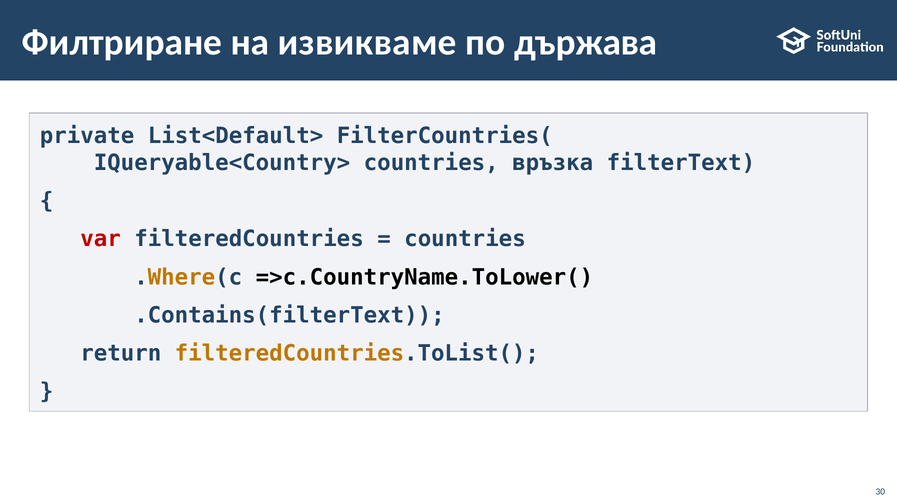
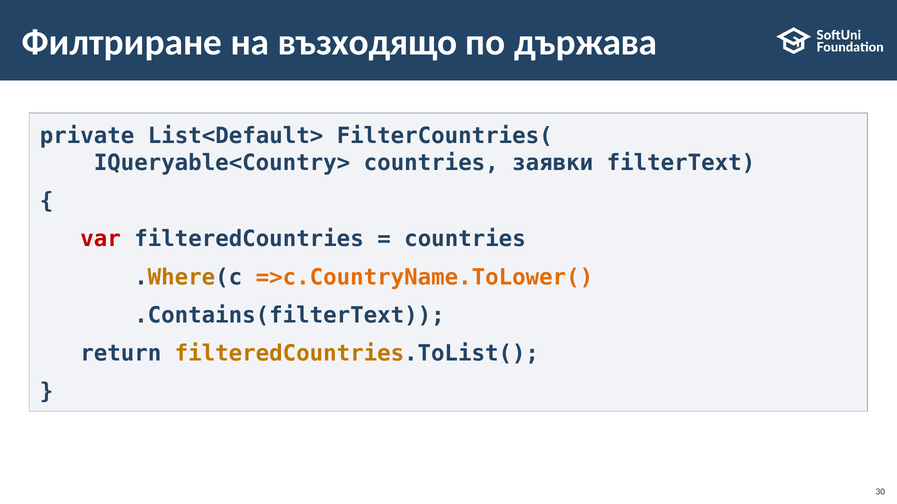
извикваме: извикваме -> възходящо (368, 42)
връзка: връзка -> заявки (553, 163)
=>c.CountryName.ToLower( colour: black -> orange (424, 278)
